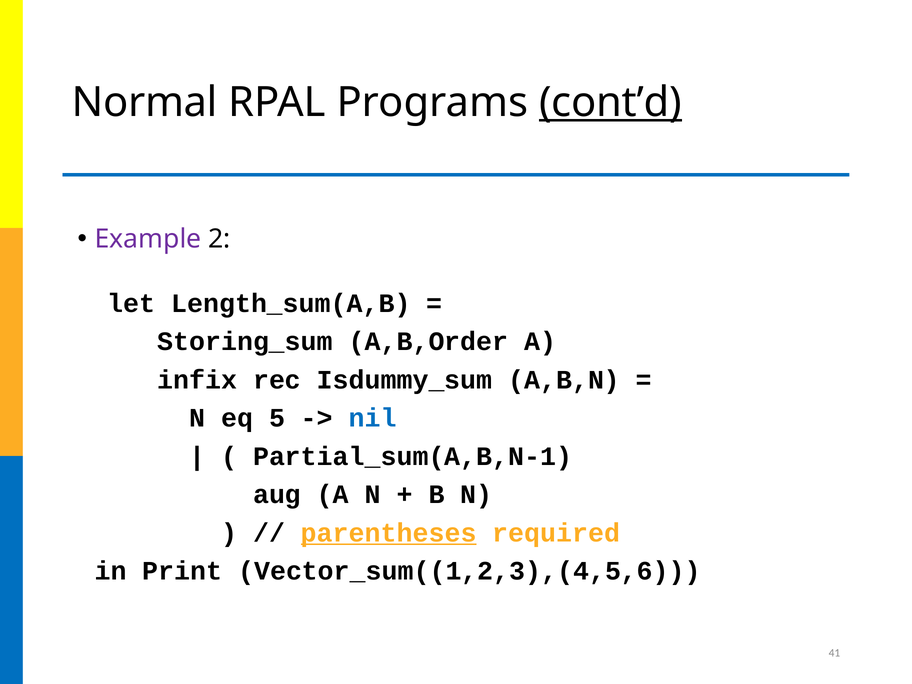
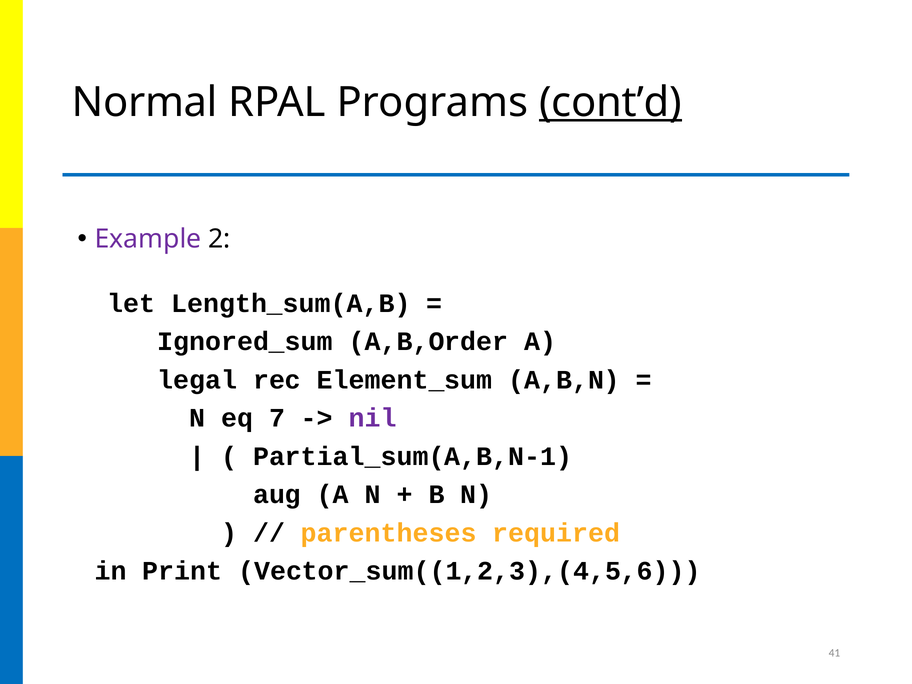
Storing_sum: Storing_sum -> Ignored_sum (245, 342)
infix: infix -> legal (197, 380)
Isdummy_sum: Isdummy_sum -> Element_sum (405, 380)
5: 5 -> 7 (277, 418)
nil colour: blue -> purple (373, 418)
parentheses underline: present -> none (389, 533)
